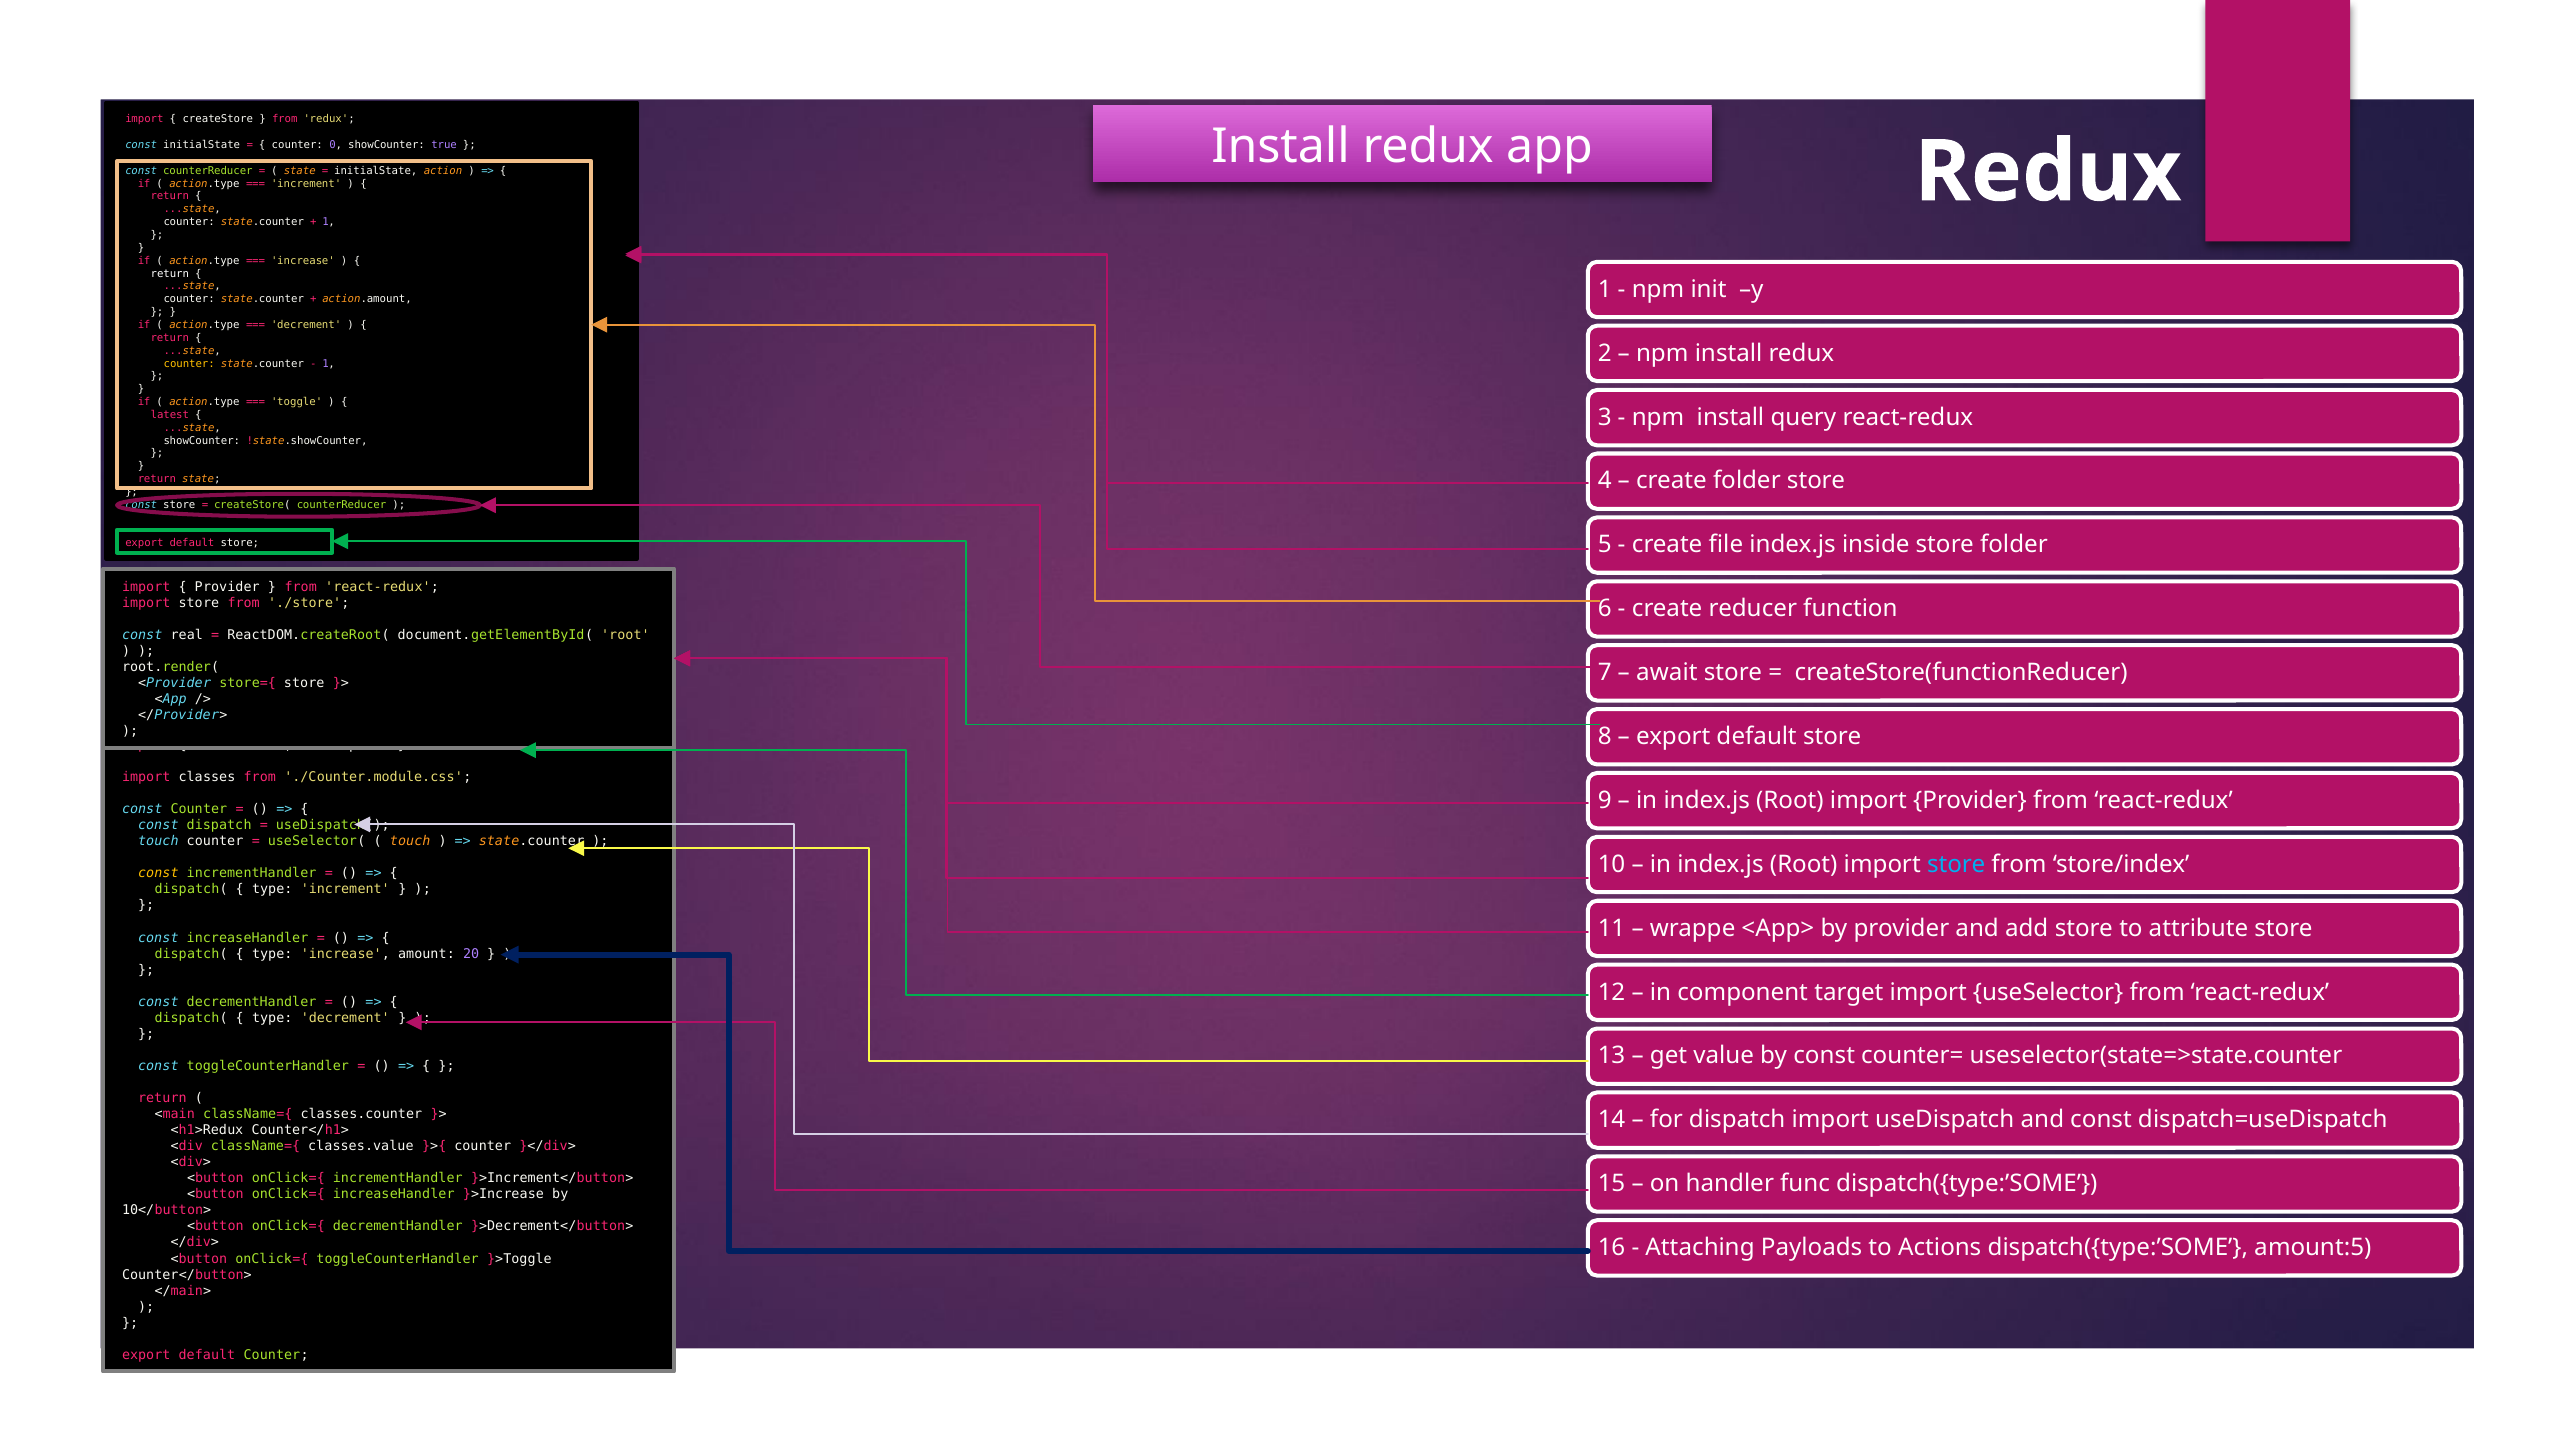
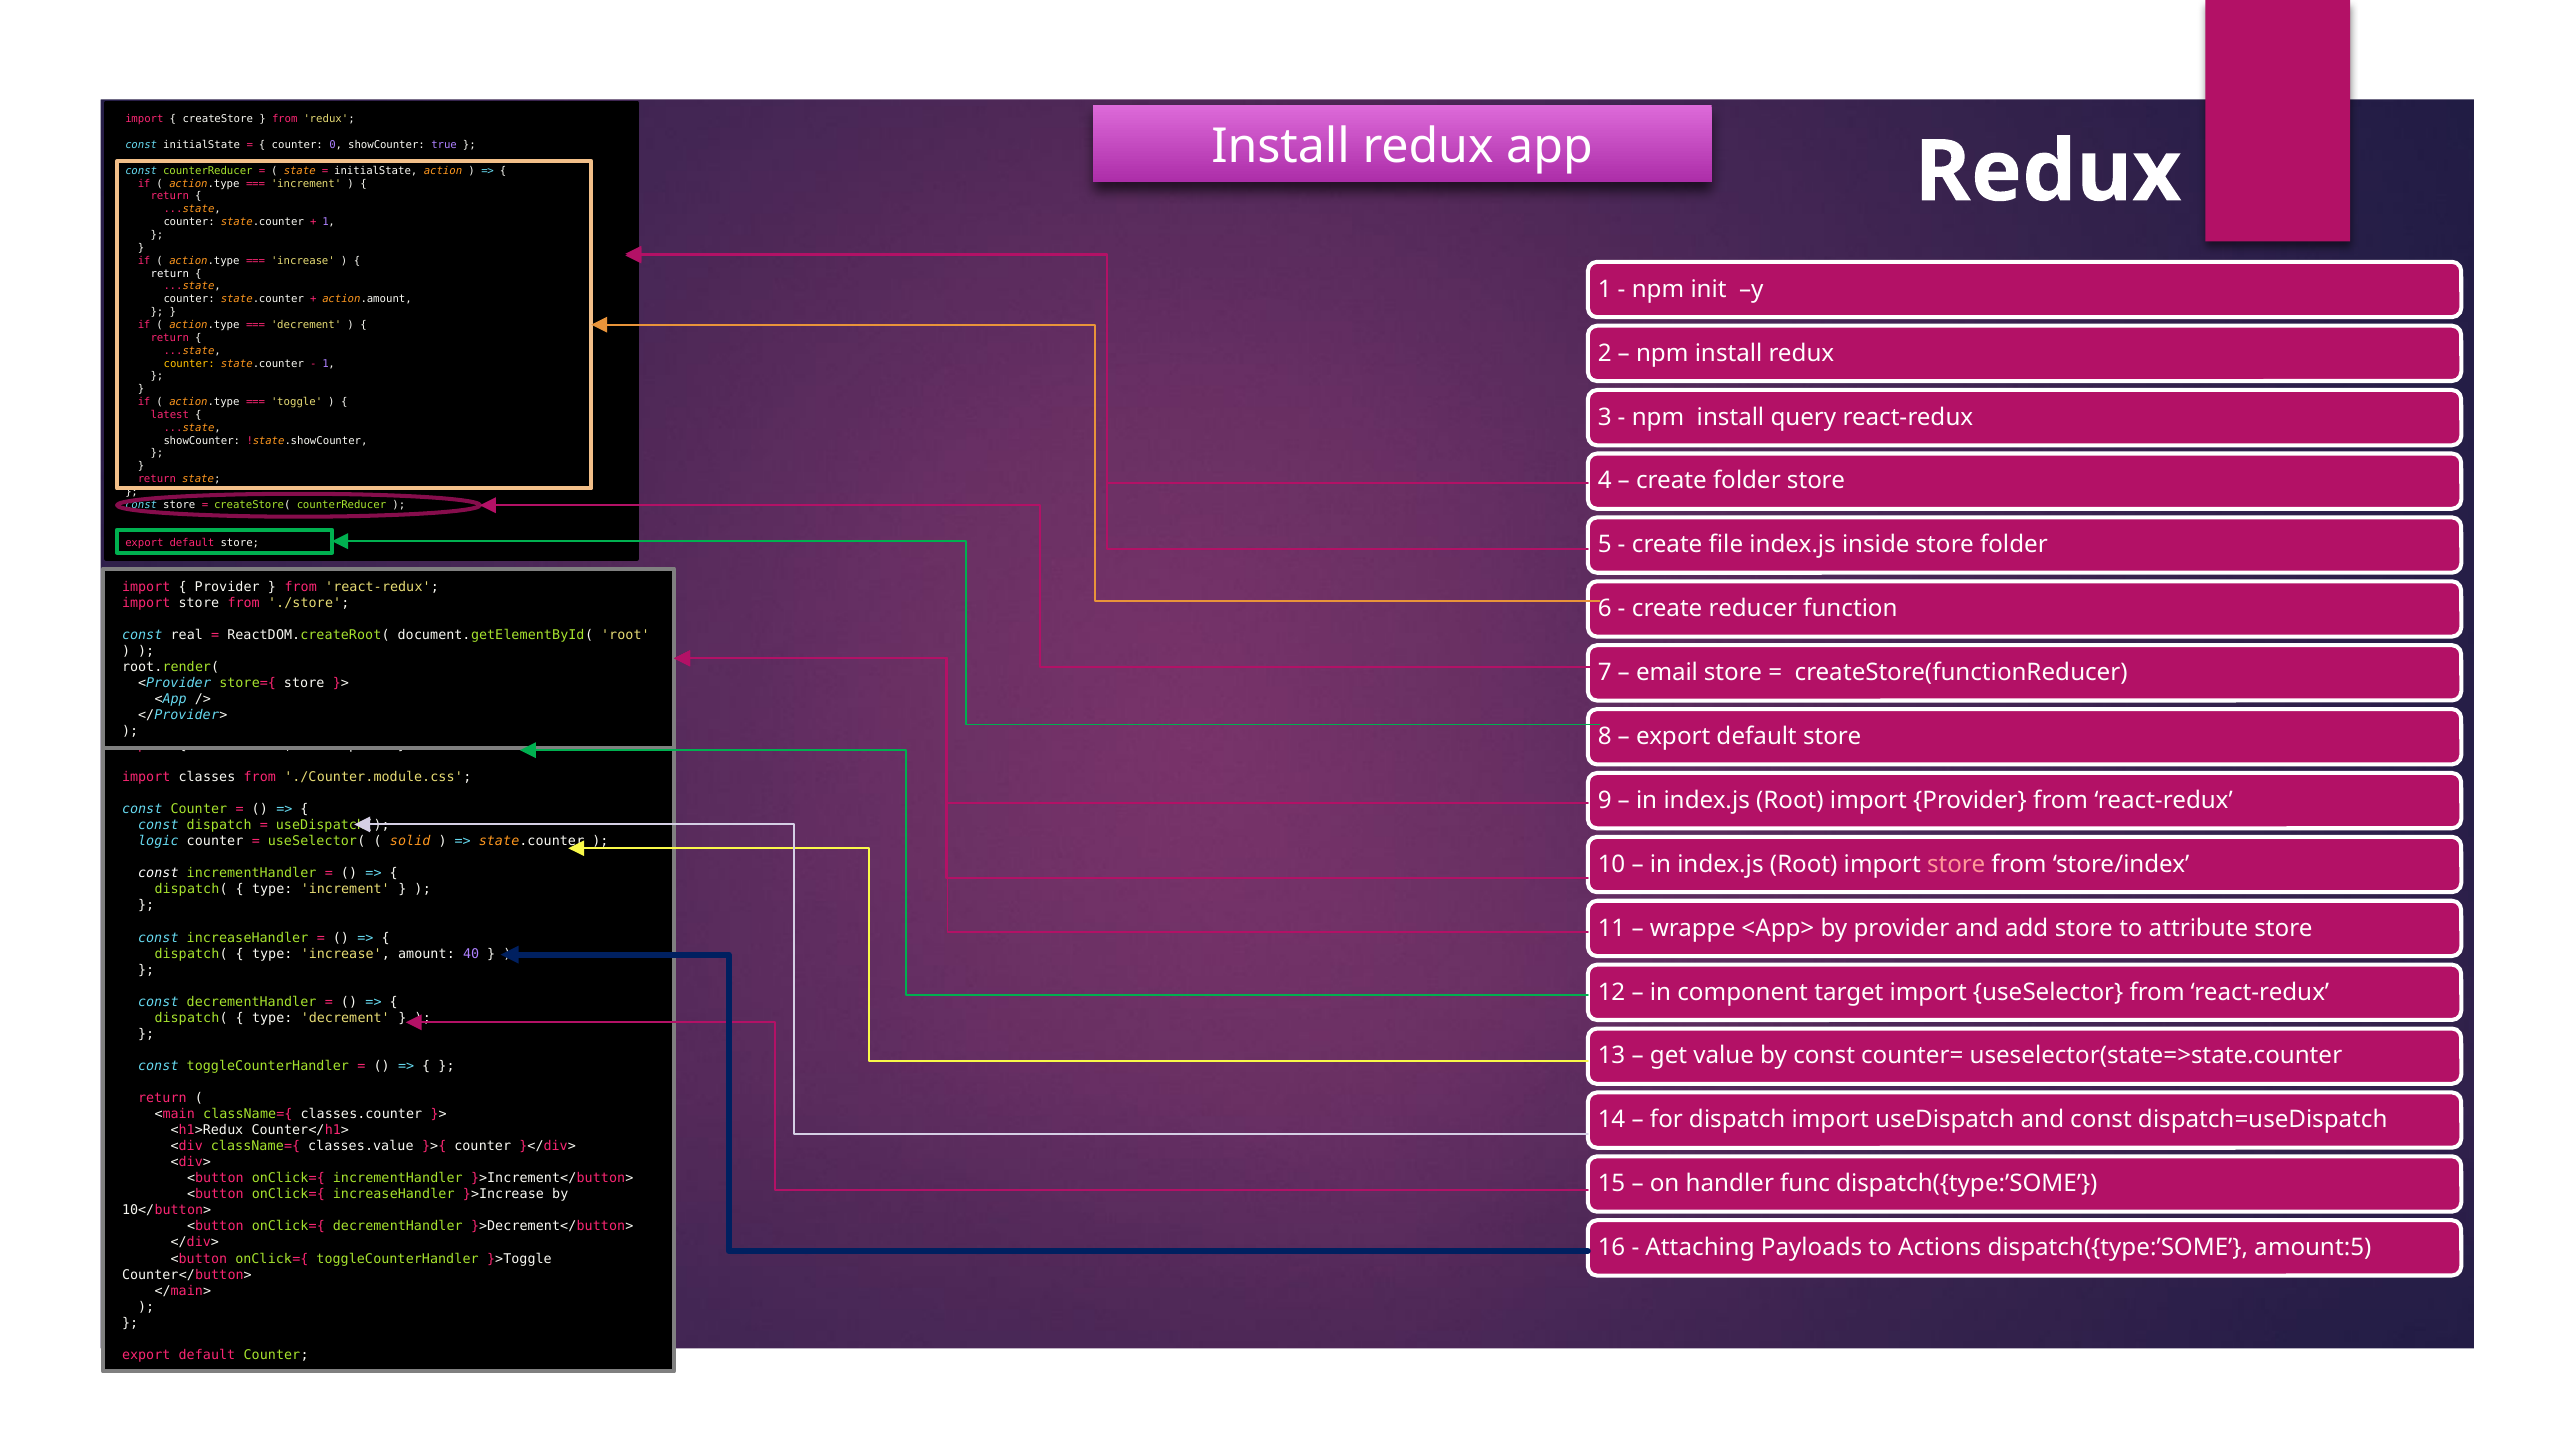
await: await -> email (1667, 673)
touch: touch -> logic (158, 841)
touch: touch -> solid (410, 841)
store colour: light blue -> pink (1956, 864)
const colour: yellow -> white (158, 873)
20: 20 -> 40 (471, 954)
